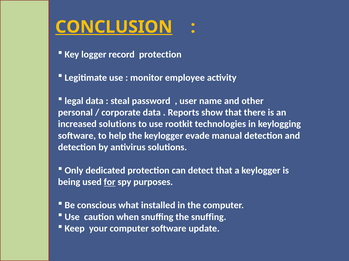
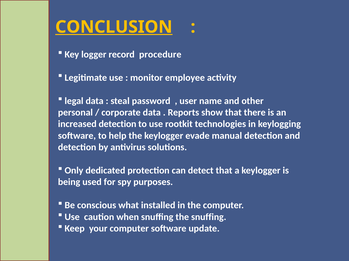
record protection: protection -> procedure (160, 55)
increased solutions: solutions -> detection (117, 124)
for underline: present -> none (110, 183)
